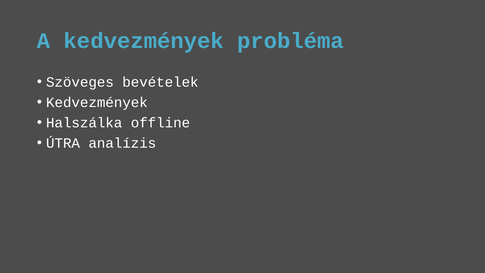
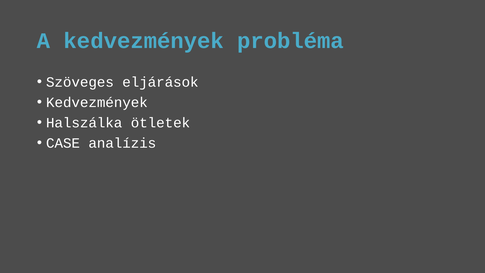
bevételek: bevételek -> eljárások (160, 82)
offline: offline -> ötletek (160, 123)
ÚTRA: ÚTRA -> CASE (63, 143)
